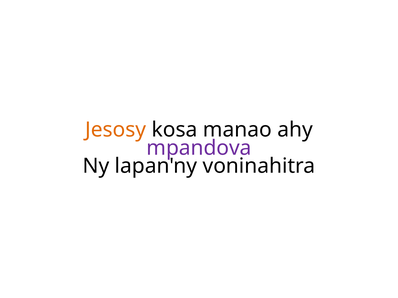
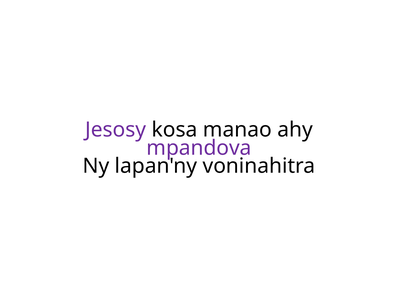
Jesosy colour: orange -> purple (116, 130)
